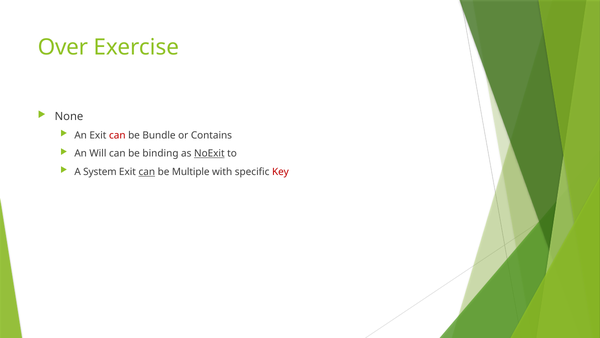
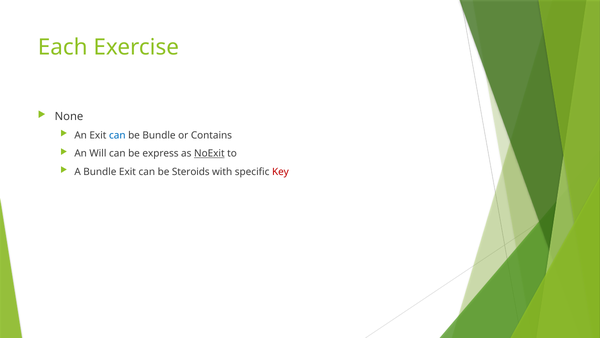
Over: Over -> Each (63, 47)
can colour: red -> blue (117, 135)
binding: binding -> express (161, 153)
A System: System -> Bundle (100, 172)
can underline: present -> none (147, 172)
Multiple: Multiple -> Steroids (191, 172)
